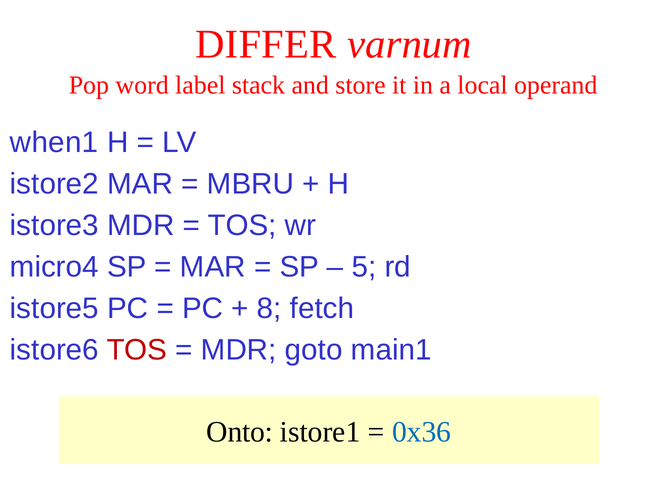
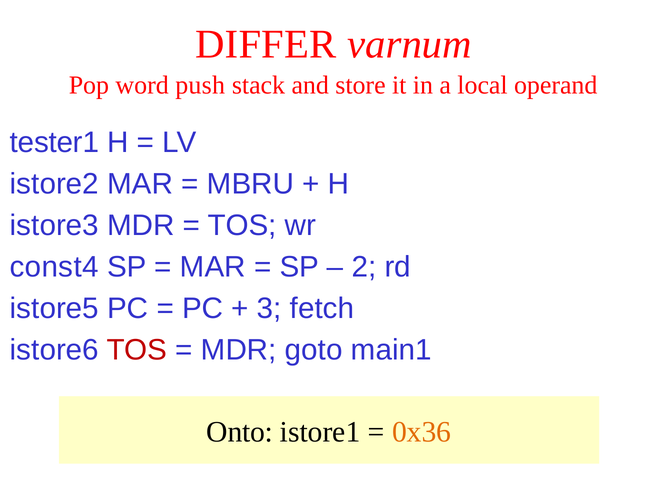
label: label -> push (200, 85)
when1: when1 -> tester1 (54, 142)
micro4: micro4 -> const4 (54, 267)
5: 5 -> 2 (364, 267)
8: 8 -> 3 (269, 309)
0x36 colour: blue -> orange (422, 432)
